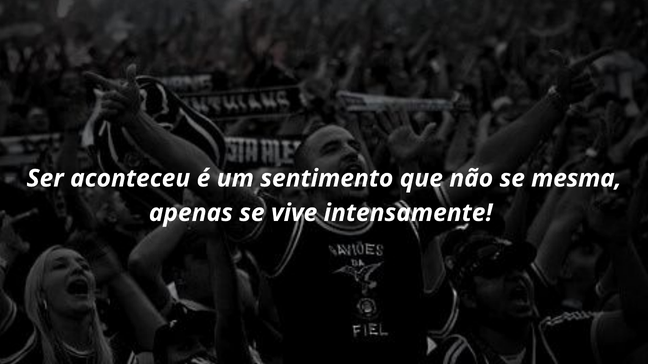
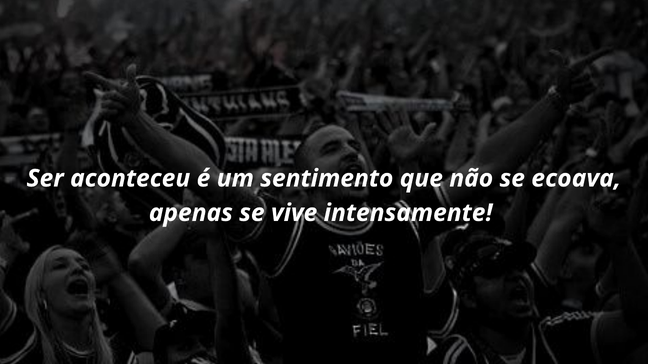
mesma: mesma -> ecoava (576, 179)
